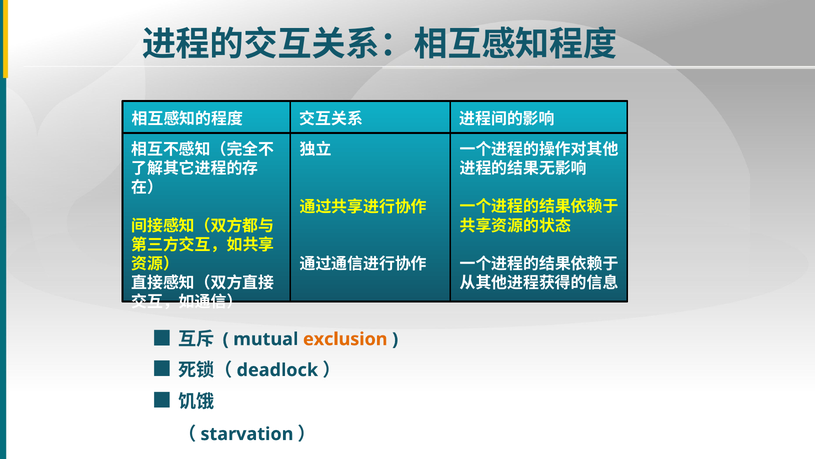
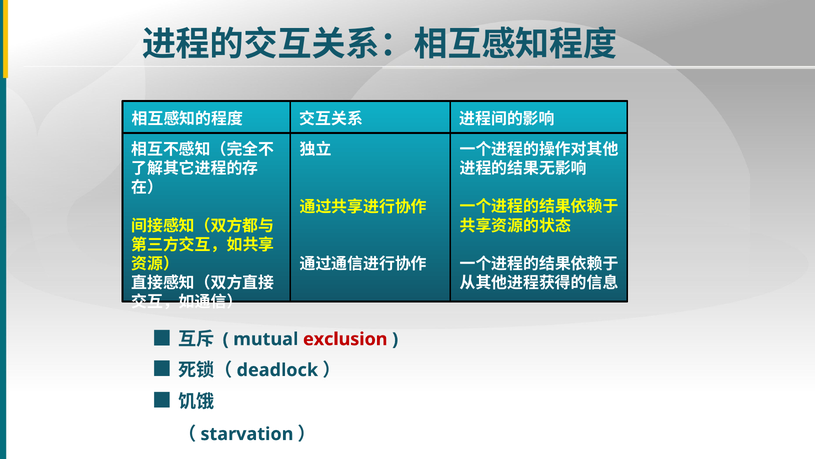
exclusion colour: orange -> red (345, 339)
